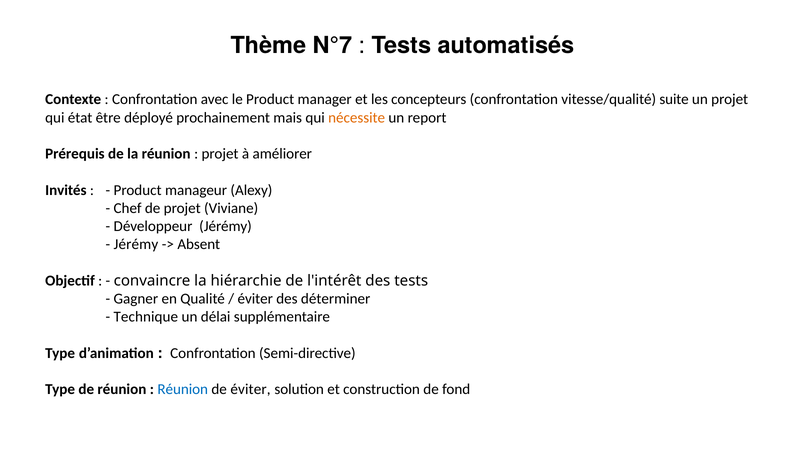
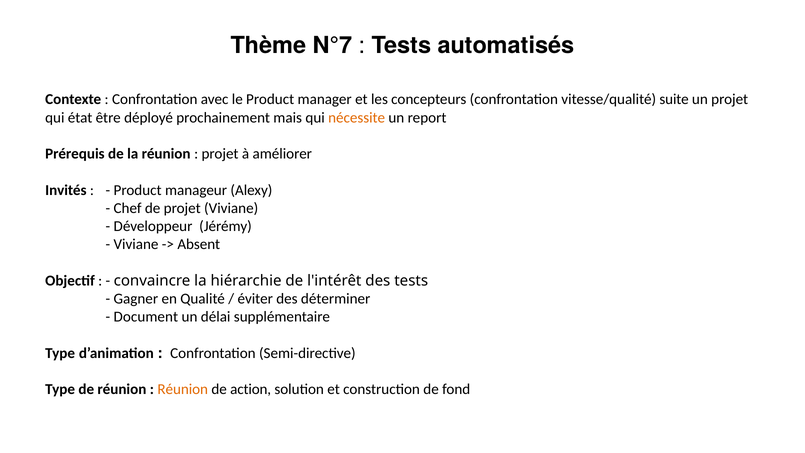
Jérémy: Jérémy -> Viviane (136, 244)
Technique: Technique -> Document (146, 317)
Réunion colour: blue -> orange (183, 389)
de éviter: éviter -> action (251, 389)
